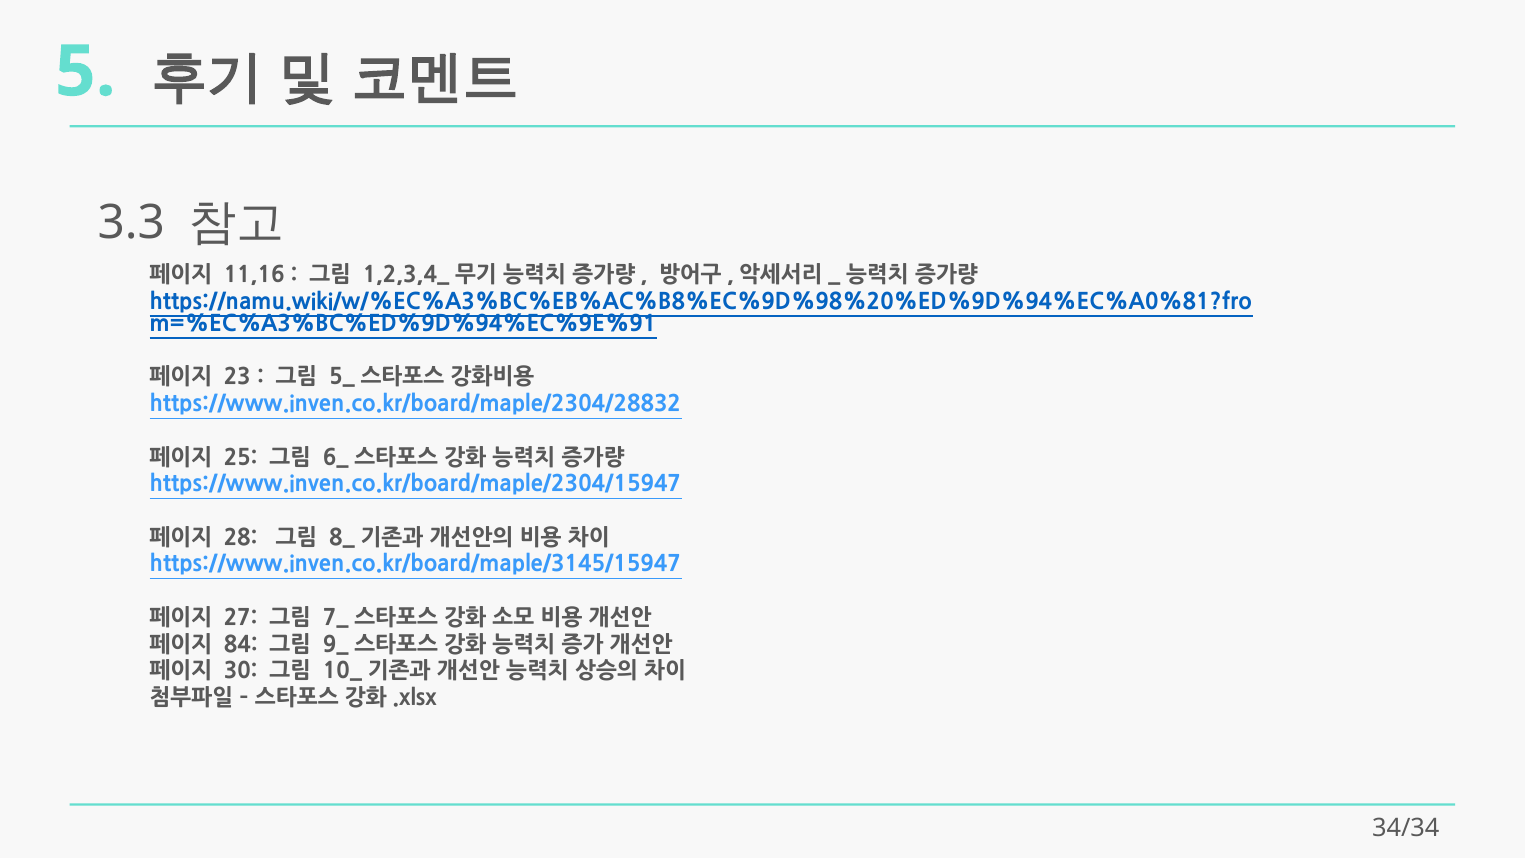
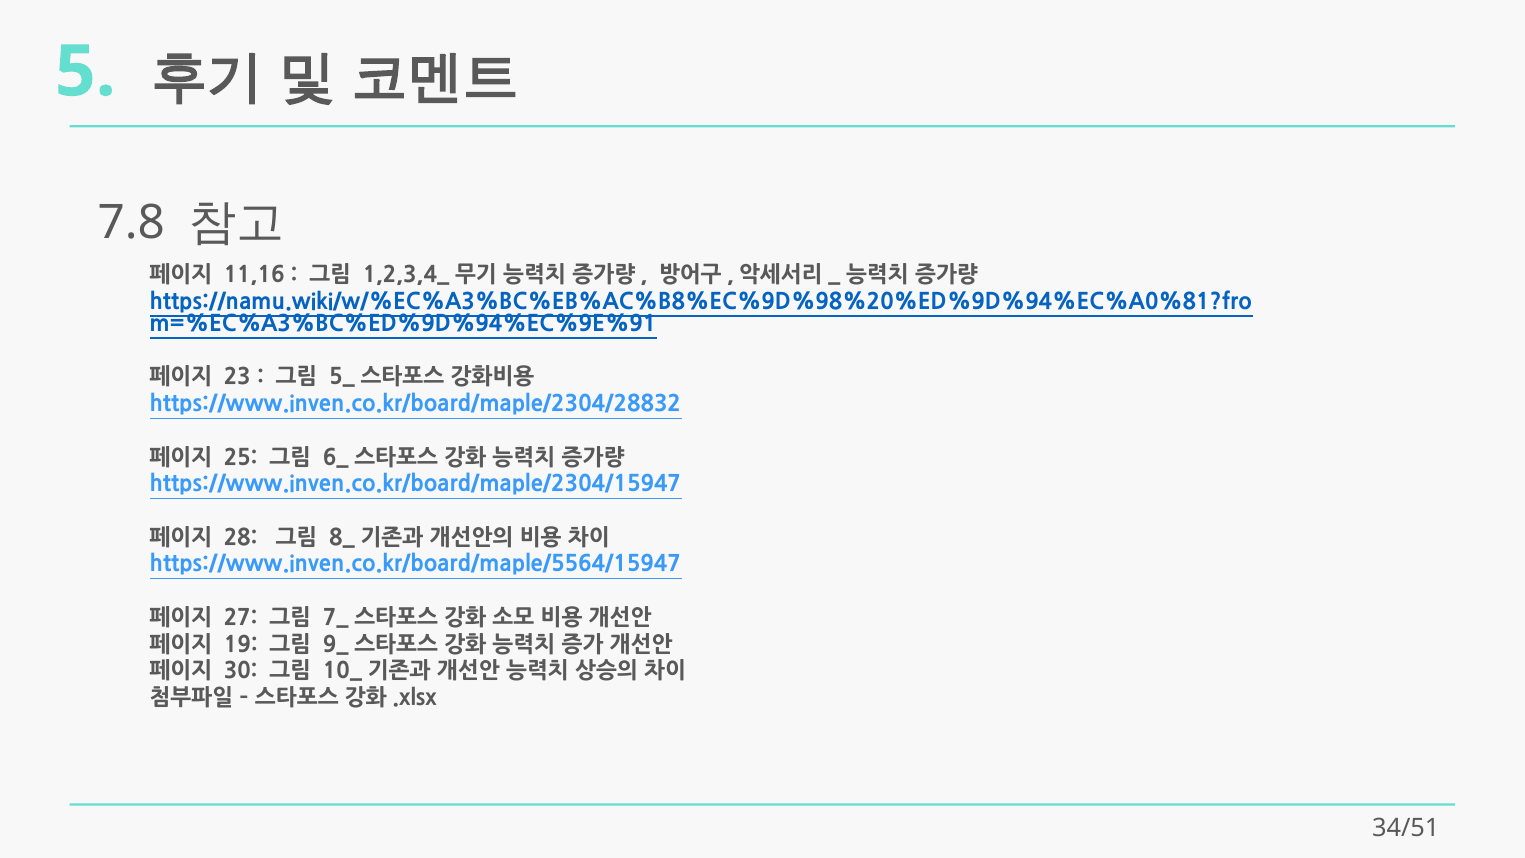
3.3: 3.3 -> 7.8 (131, 223)
https://www.inven.co.kr/board/maple/3145/15947: https://www.inven.co.kr/board/maple/3145/15947 -> https://www.inven.co.kr/board/maple/5564/15947 (415, 564)
84: 84 -> 19 (241, 645)
34/34: 34/34 -> 34/51 (1406, 828)
